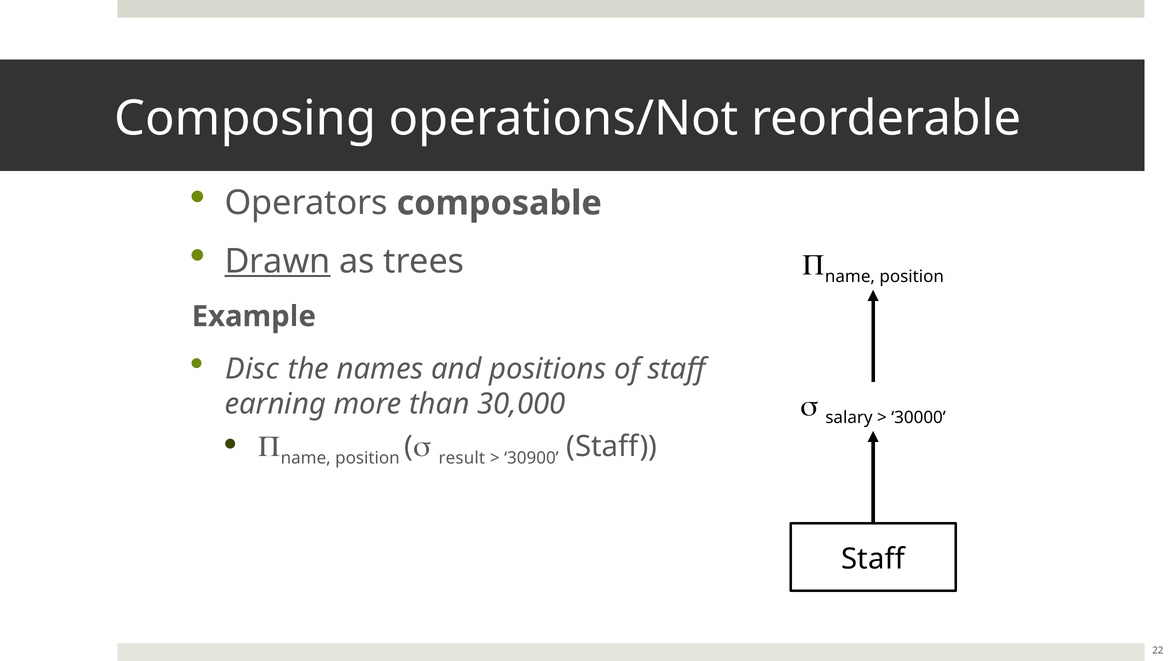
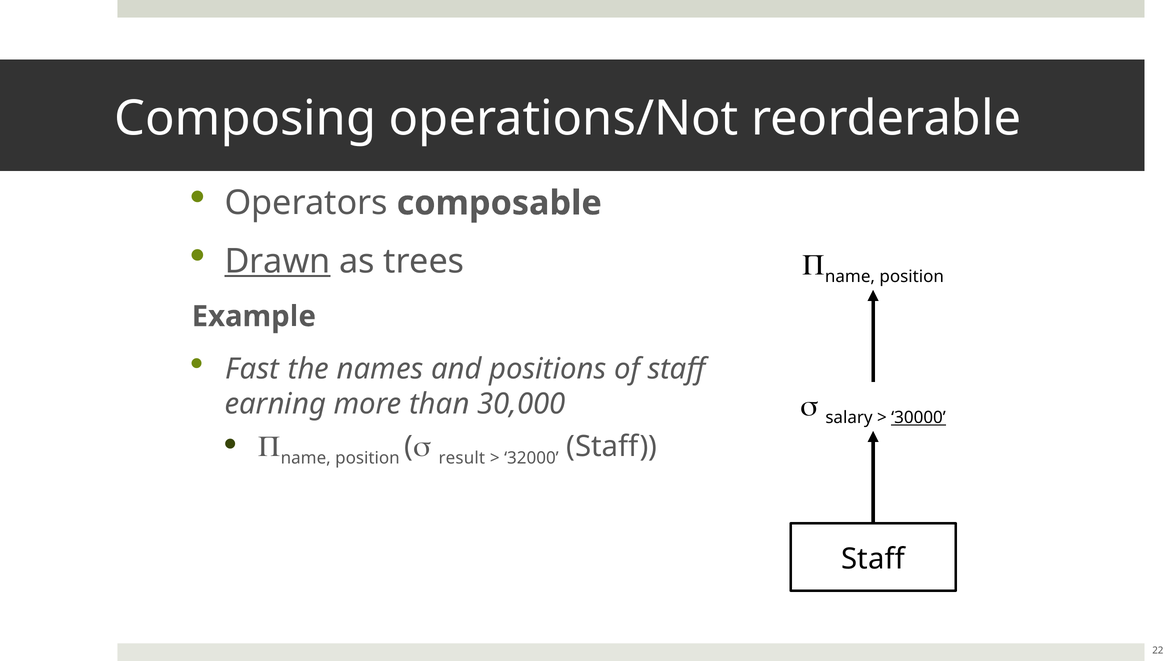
Disc: Disc -> Fast (252, 368)
30000 underline: none -> present (919, 417)
30900: 30900 -> 32000 (531, 458)
